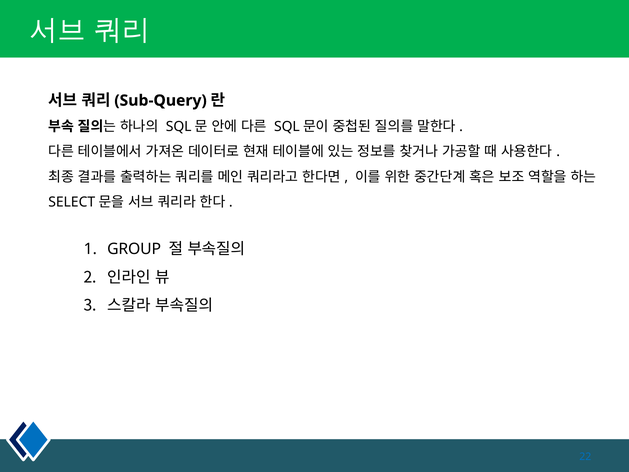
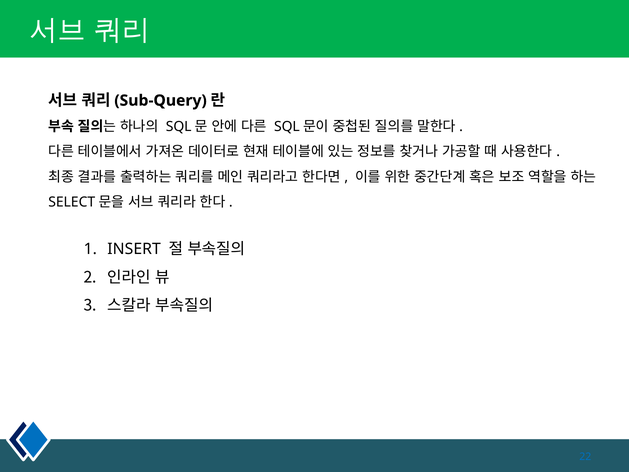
GROUP: GROUP -> INSERT (134, 249)
